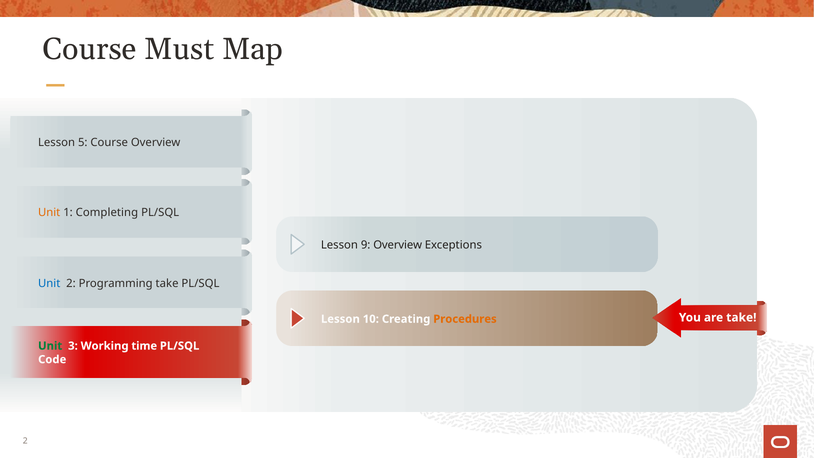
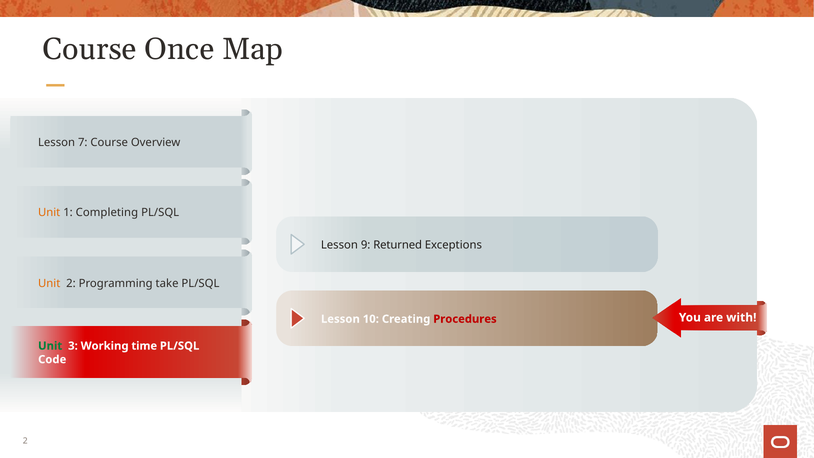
Must: Must -> Once (179, 49)
5: 5 -> 7 (83, 143)
9 Overview: Overview -> Returned (398, 245)
Unit colour: blue -> orange (49, 283)
Procedures colour: orange -> red (465, 319)
are take: take -> with (741, 317)
